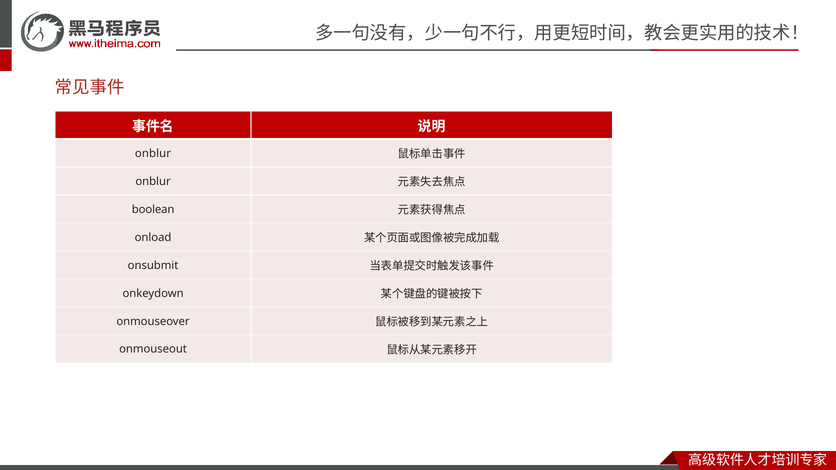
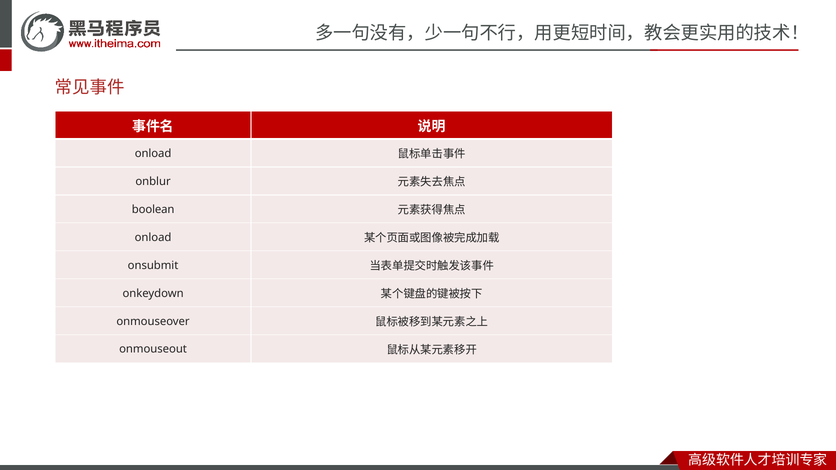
onblur: onblur -> onload (153, 154)
